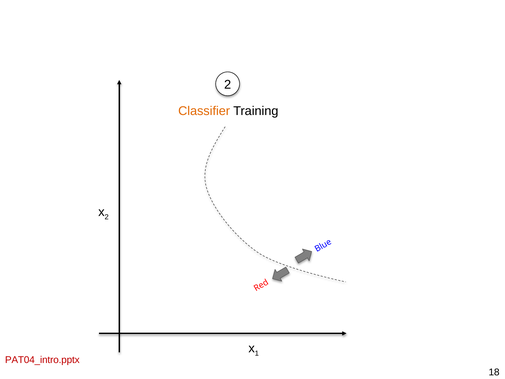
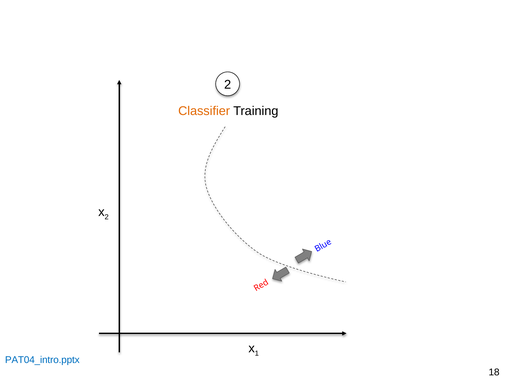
PAT04_intro.pptx colour: red -> blue (42, 360)
